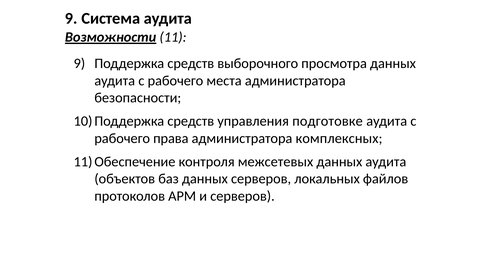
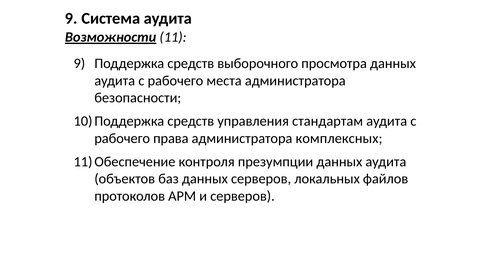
подготовке: подготовке -> стандартам (328, 121)
межсетевых: межсетевых -> презумпции (276, 162)
